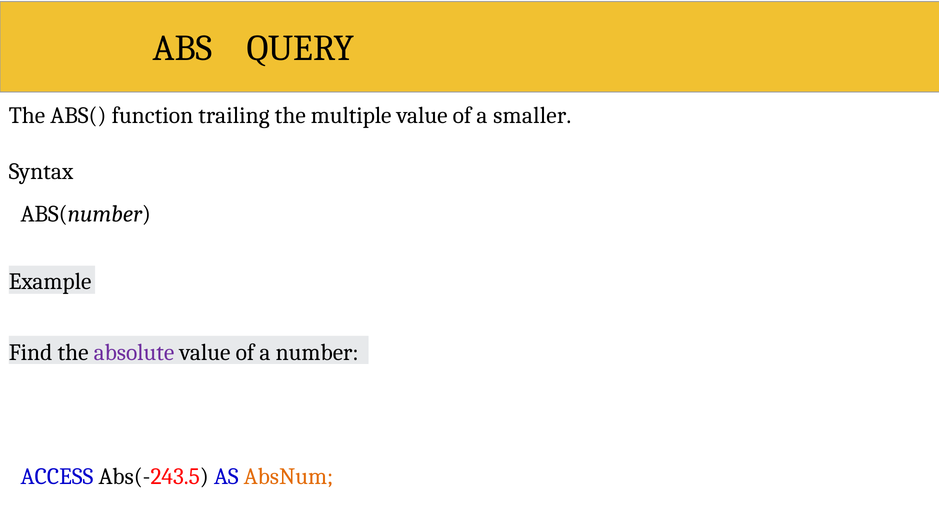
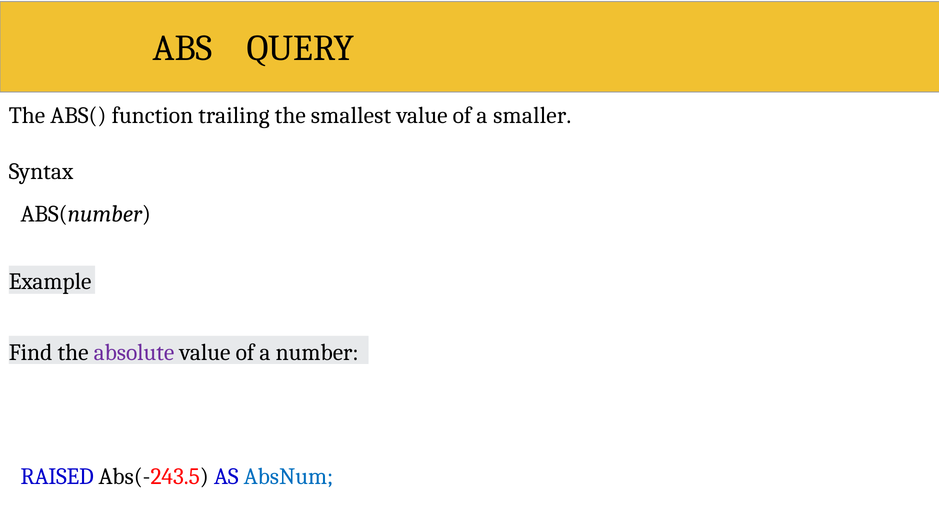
multiple: multiple -> smallest (351, 116)
ACCESS: ACCESS -> RAISED (57, 477)
AbsNum colour: orange -> blue (288, 477)
